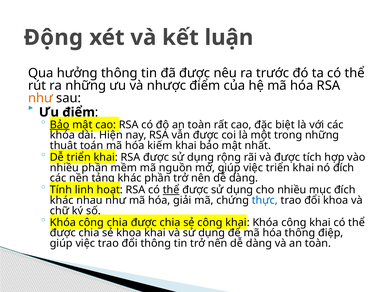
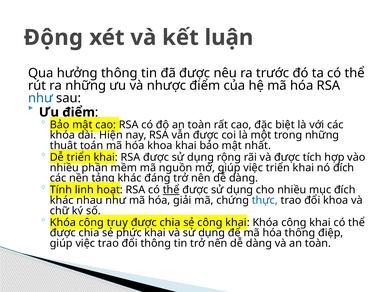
như colour: orange -> blue (40, 98)
Bảo underline: present -> none (60, 125)
hóa kiếm: kiếm -> khoa (160, 146)
khác phần: phần -> đáng (157, 178)
công chia: chia -> truy (117, 223)
sẻ khoa: khoa -> phức (129, 233)
